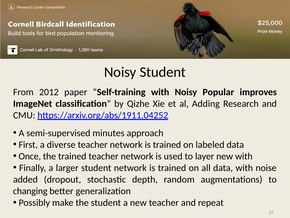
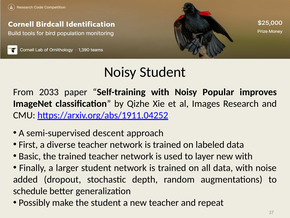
2012: 2012 -> 2033 (49, 92)
Adding: Adding -> Images (206, 104)
minutes: minutes -> descent (108, 133)
Once: Once -> Basic (30, 156)
changing: changing -> schedule (30, 191)
